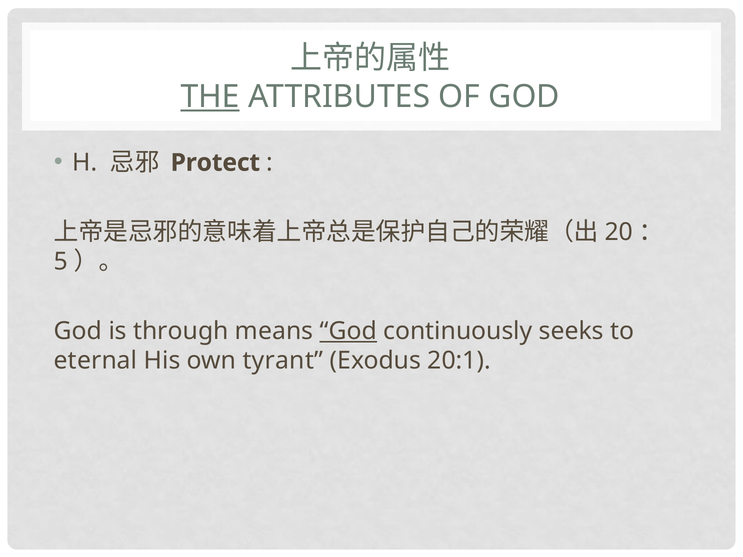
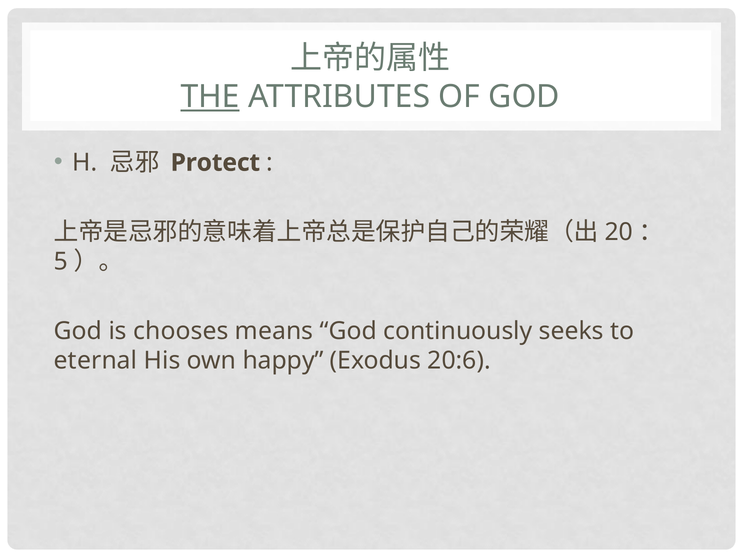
through: through -> chooses (181, 331)
God underline: present -> none (348, 331)
tyrant: tyrant -> happy (283, 361)
20:1: 20:1 -> 20:6 (459, 361)
